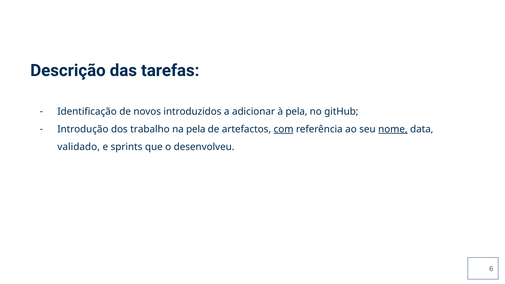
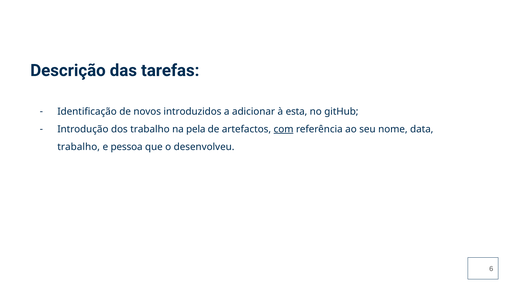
à pela: pela -> esta (296, 111)
nome underline: present -> none (393, 129)
validado: validado -> trabalho (79, 147)
sprints: sprints -> pessoa (127, 147)
